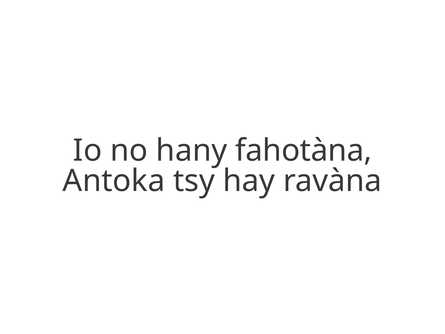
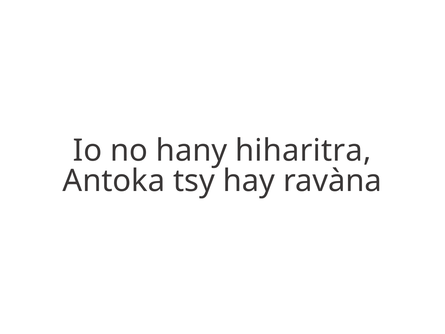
fahotàna: fahotàna -> hiharitra (303, 151)
